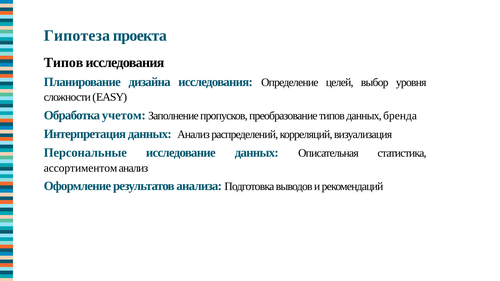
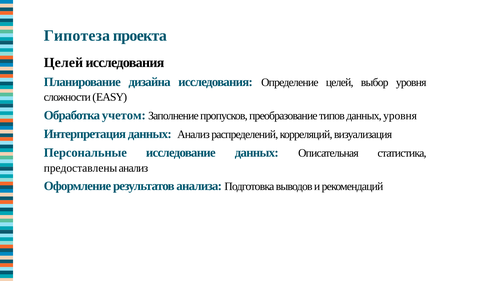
Типов: Типов -> Целей (63, 63)
данных бренда: бренда -> уровня (400, 116)
ассортиментом: ассортиментом -> предоставлены (80, 168)
